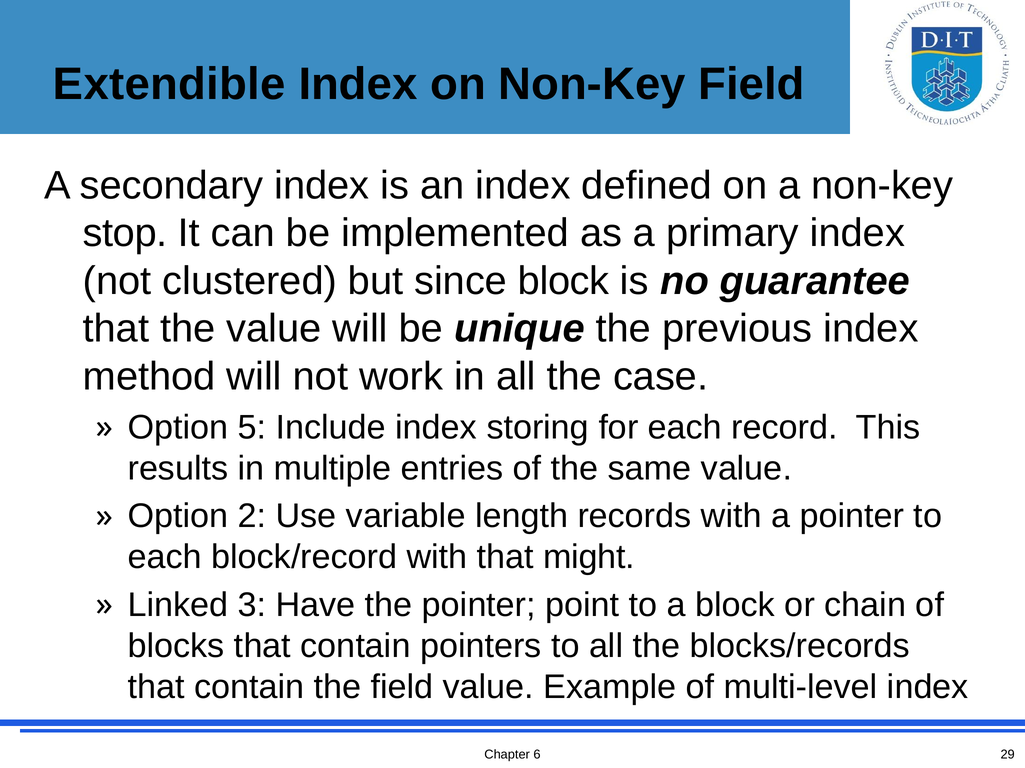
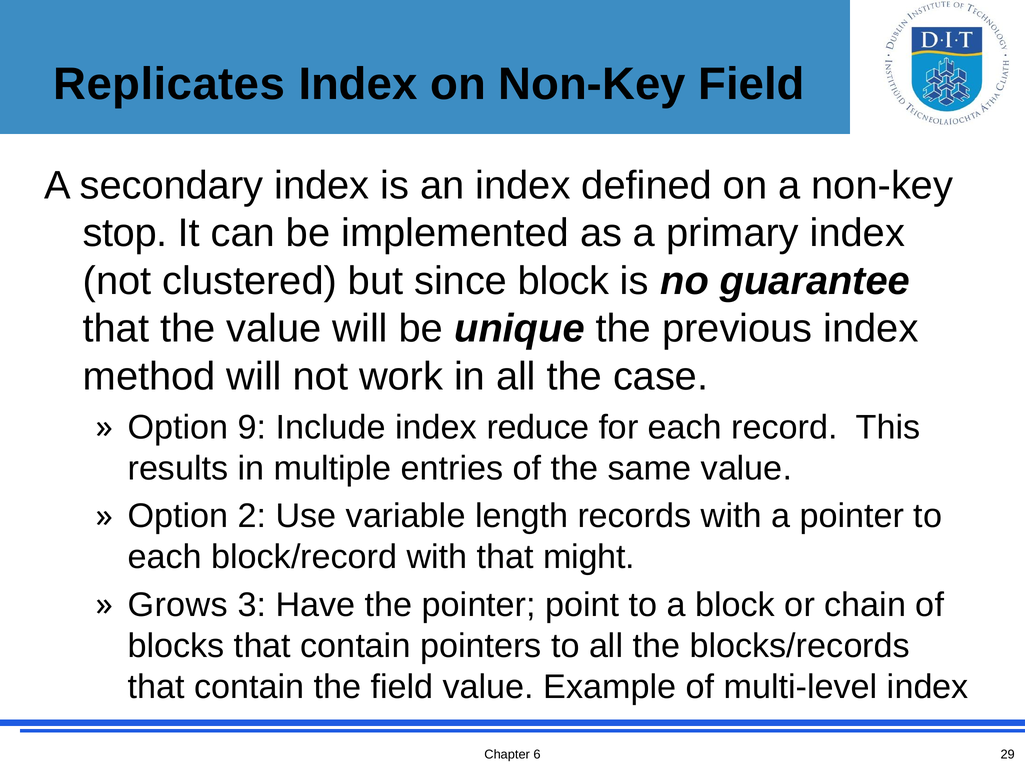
Extendible: Extendible -> Replicates (169, 84)
5: 5 -> 9 (252, 428)
storing: storing -> reduce (538, 428)
Linked: Linked -> Grows (178, 606)
